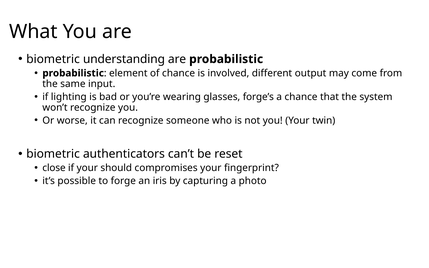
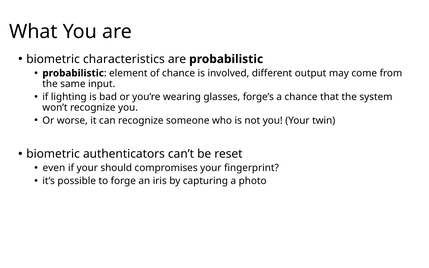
understanding: understanding -> characteristics (124, 59)
close: close -> even (54, 168)
